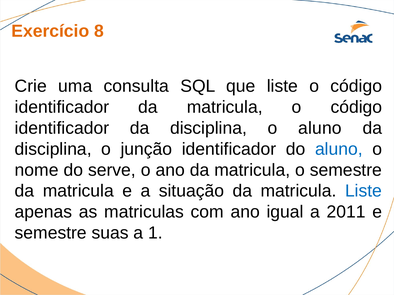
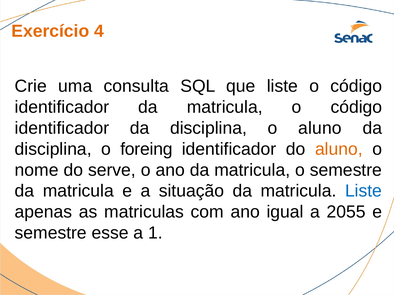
8: 8 -> 4 (99, 31)
junção: junção -> foreing (146, 149)
aluno colour: blue -> orange (339, 149)
2011: 2011 -> 2055 (346, 212)
suas: suas -> esse (110, 233)
